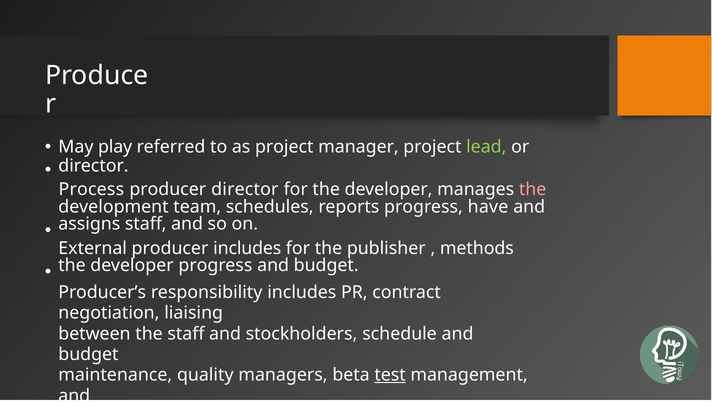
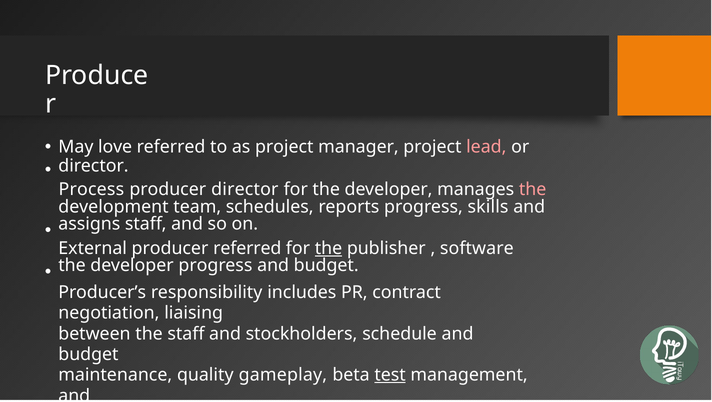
play: play -> love (115, 147)
lead colour: light green -> pink (486, 147)
have: have -> skills (488, 206)
producer includes: includes -> referred (247, 248)
the underline: none -> present (329, 248)
methods: methods -> software (477, 248)
managers: managers -> gameplay (283, 375)
